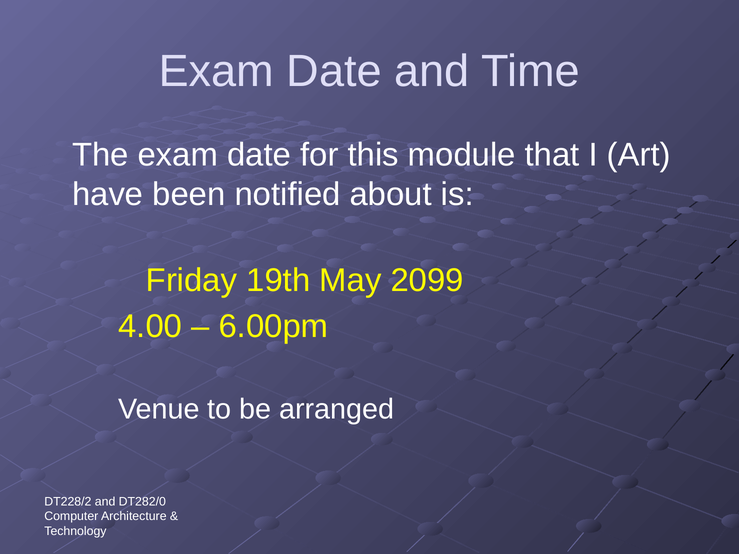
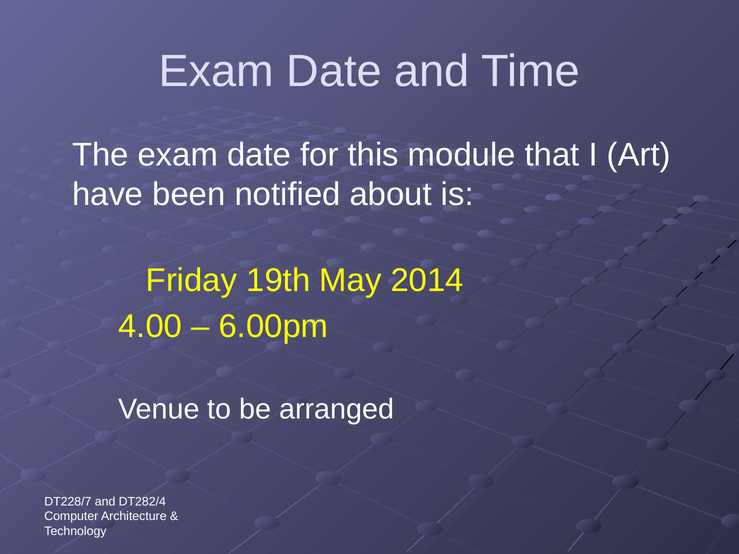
2099: 2099 -> 2014 (427, 281)
DT228/2: DT228/2 -> DT228/7 (68, 502)
DT282/0: DT282/0 -> DT282/4 (142, 502)
